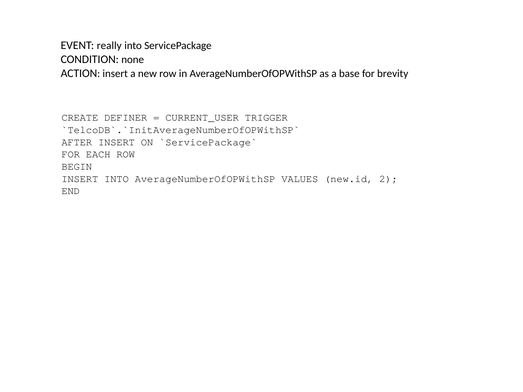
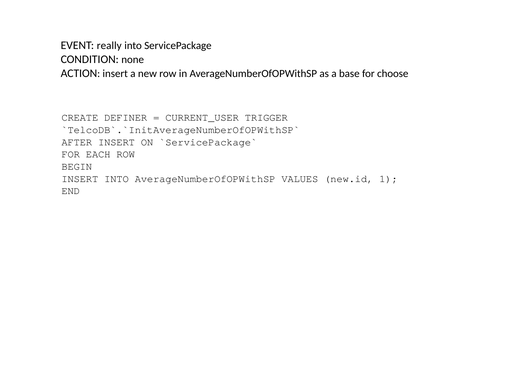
brevity: brevity -> choose (393, 73)
2: 2 -> 1 (388, 179)
